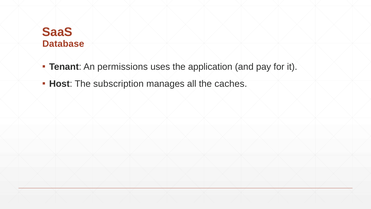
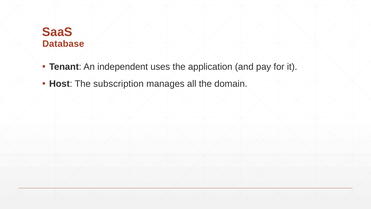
permissions: permissions -> independent (123, 67)
caches: caches -> domain (231, 84)
